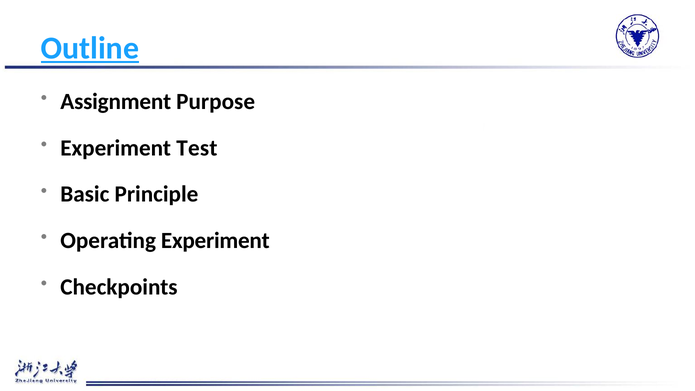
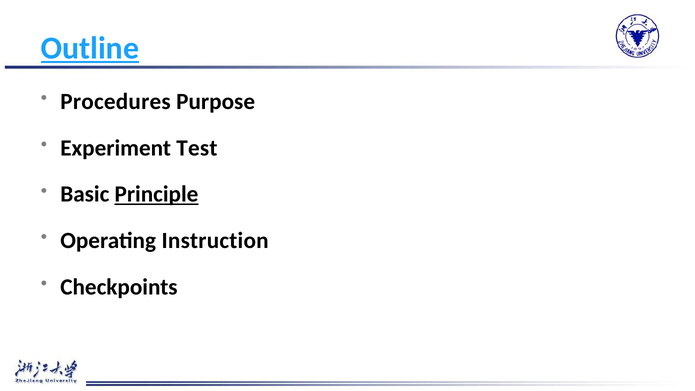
Assignment: Assignment -> Procedures (116, 102)
Principle underline: none -> present (156, 194)
Operating Experiment: Experiment -> Instruction (215, 241)
